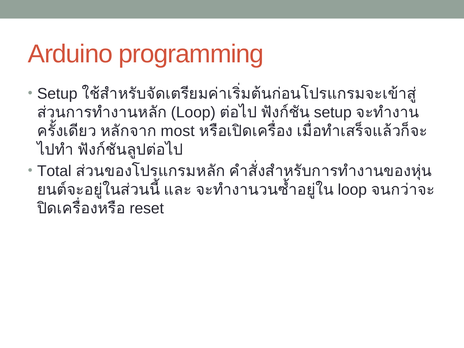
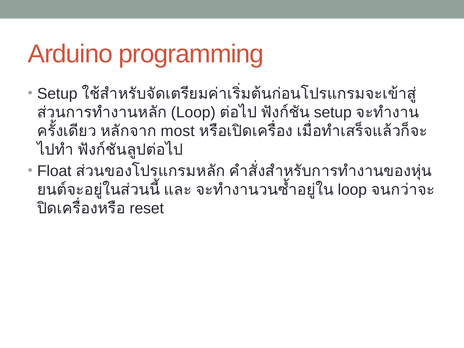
Total: Total -> Float (54, 171)
